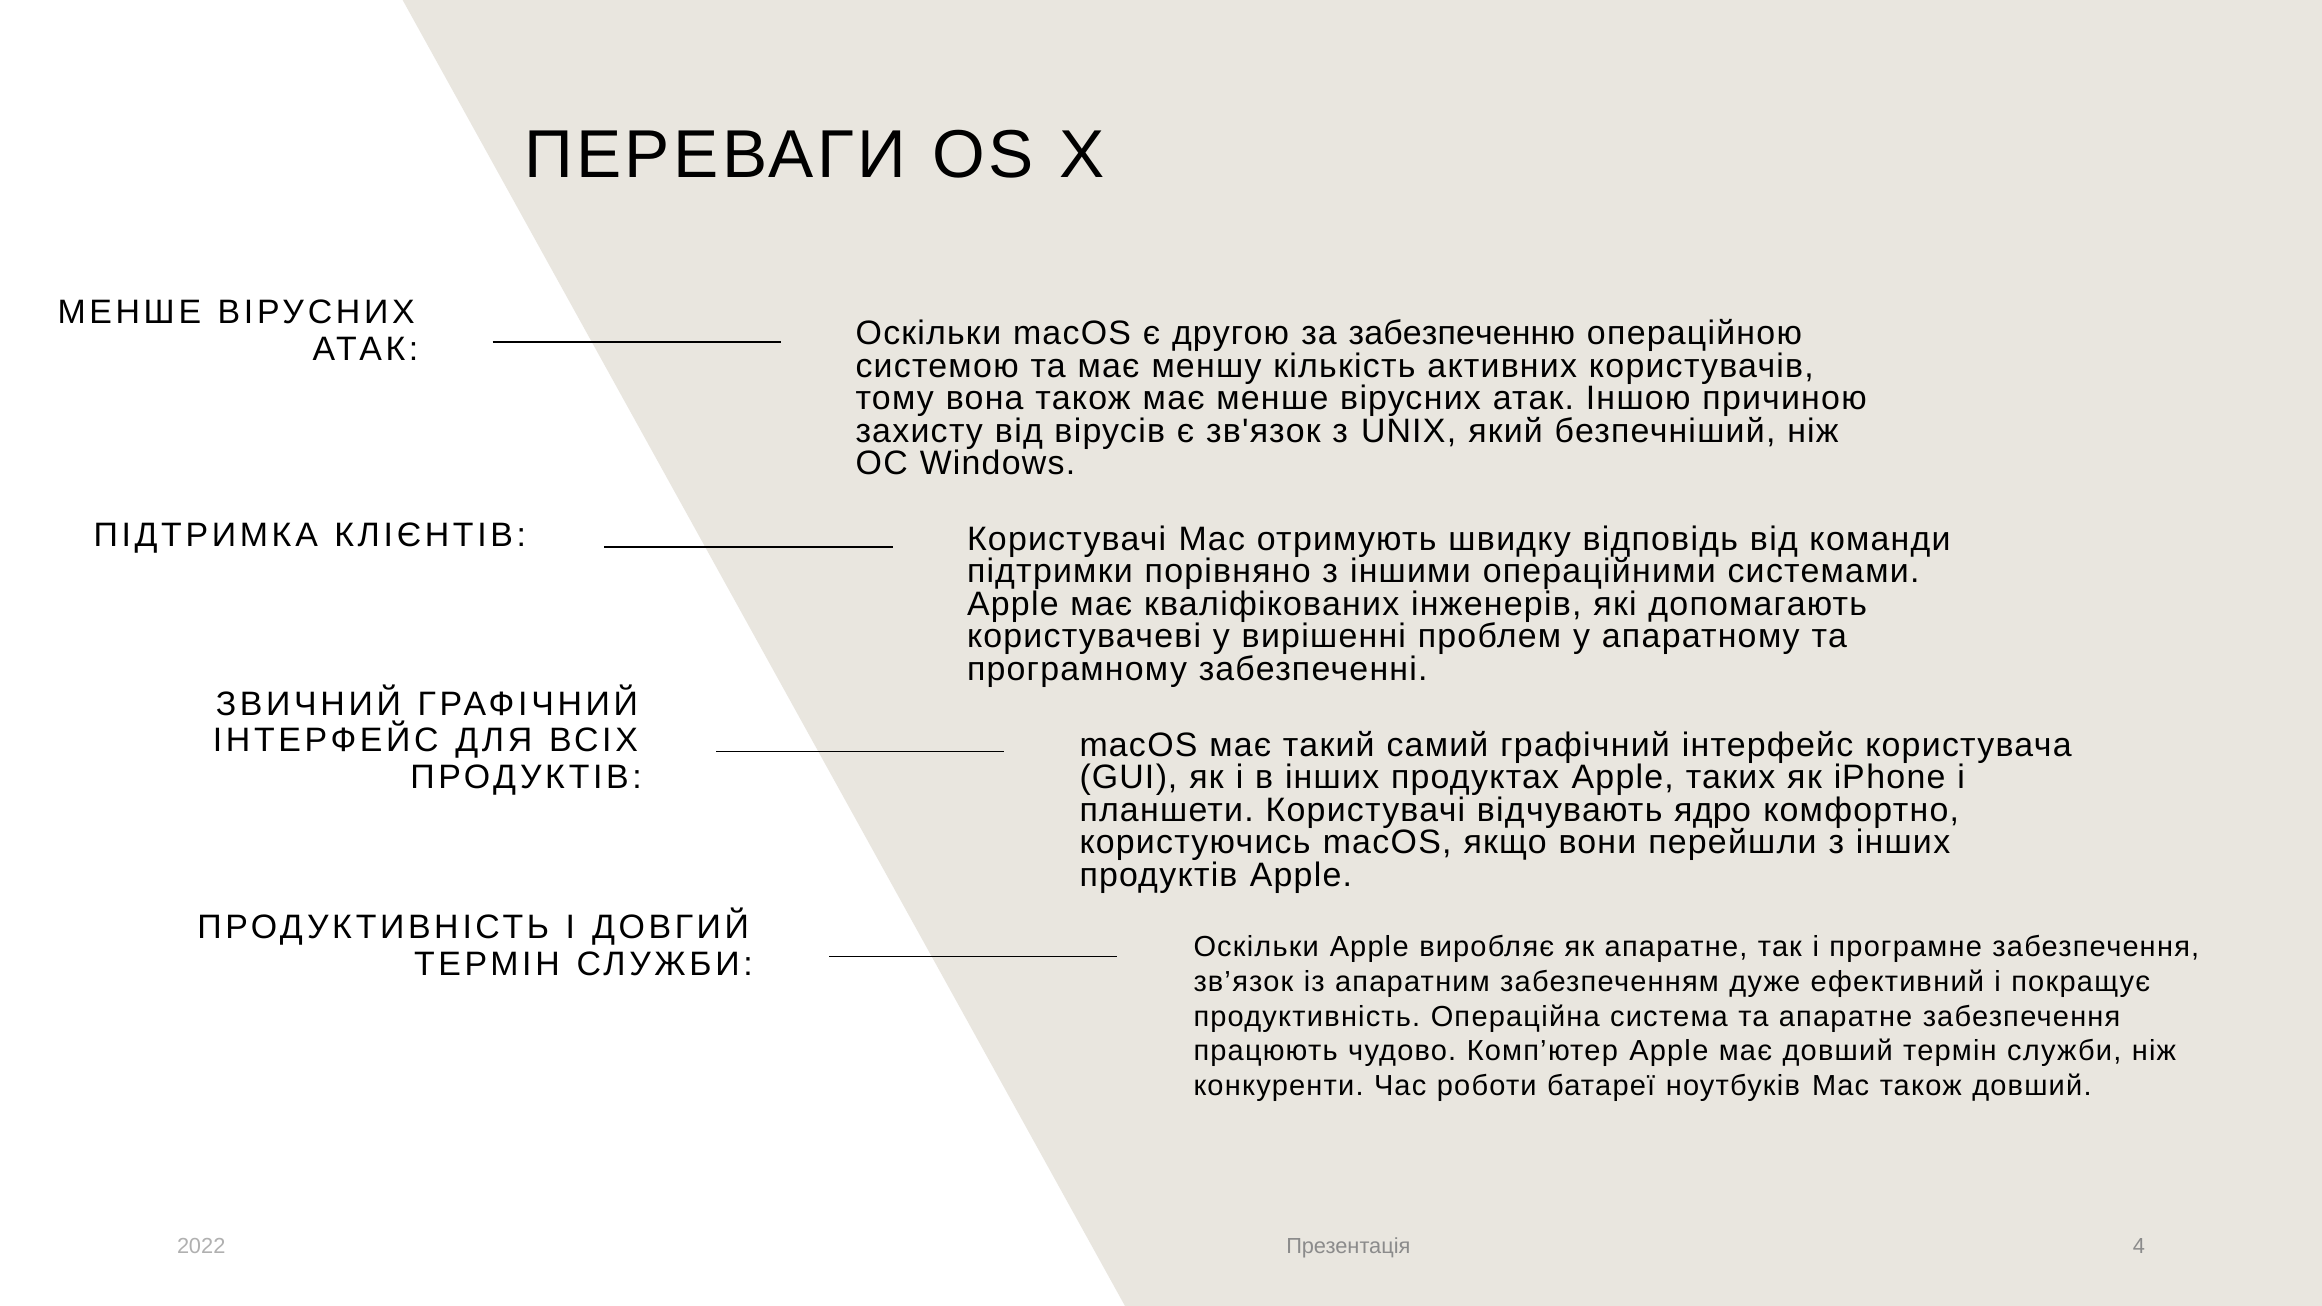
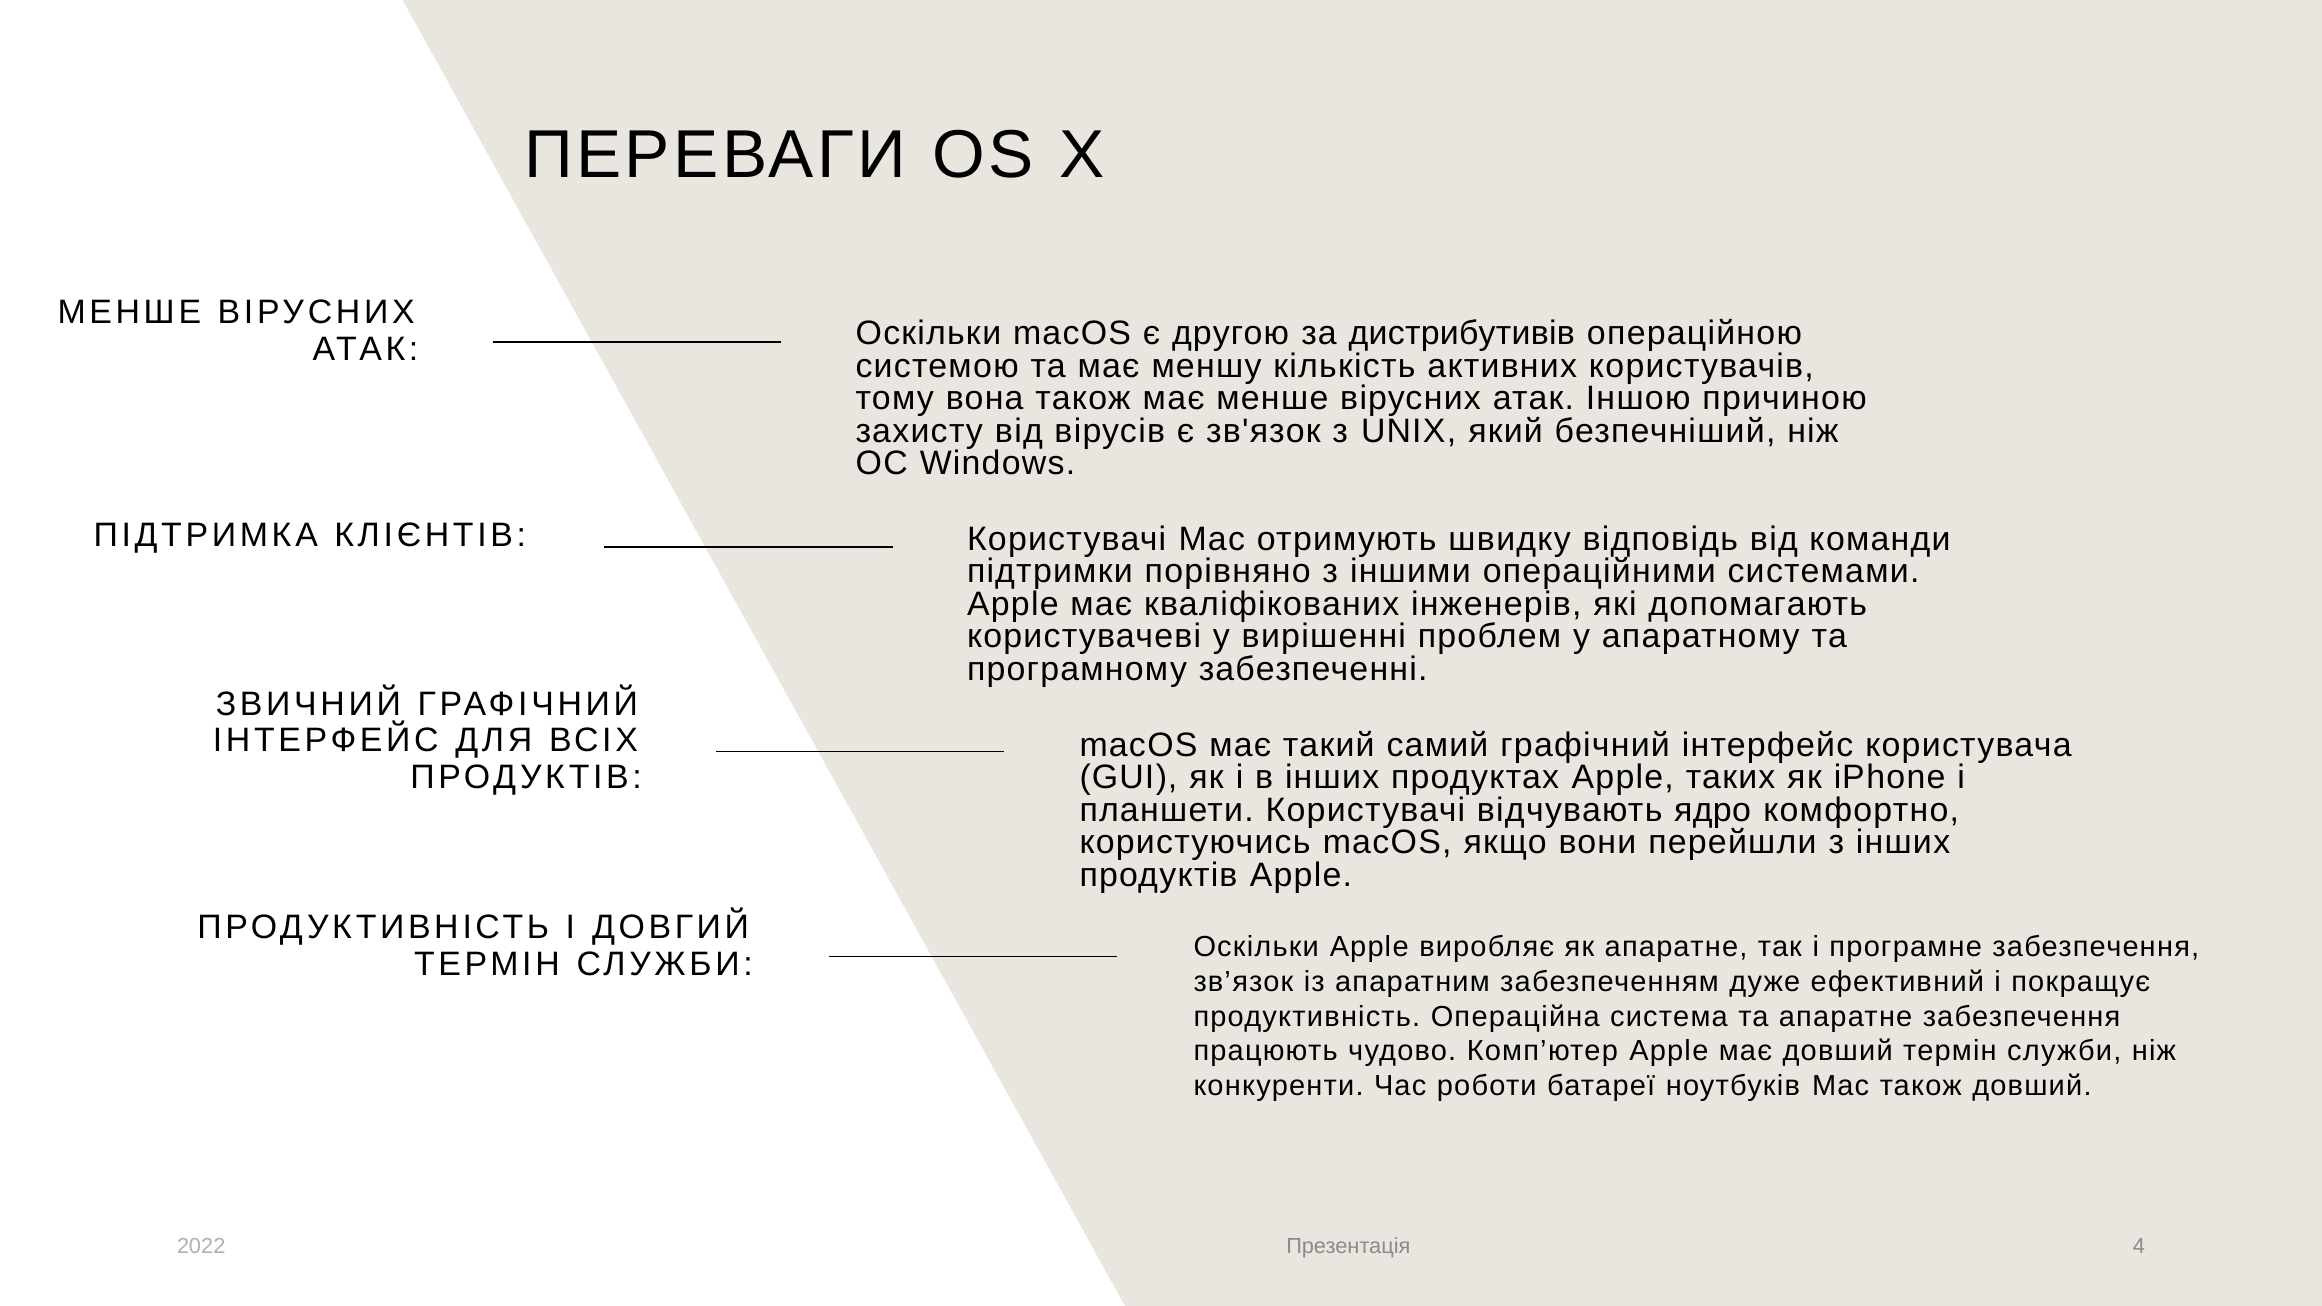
забезпеченню: забезпеченню -> дистрибутивів (1462, 334)
